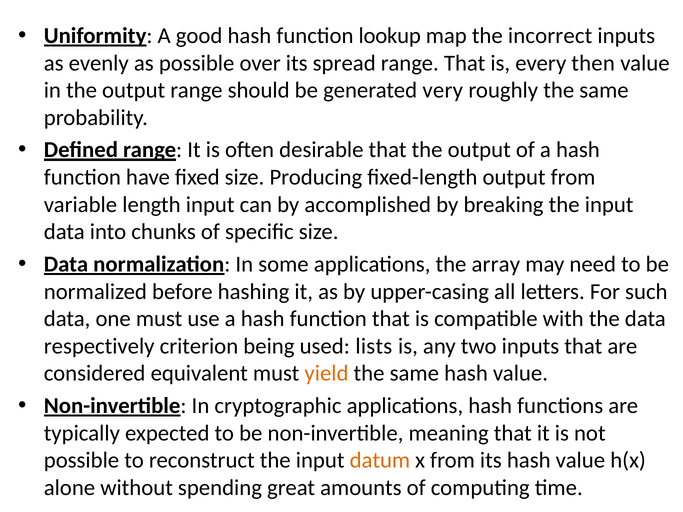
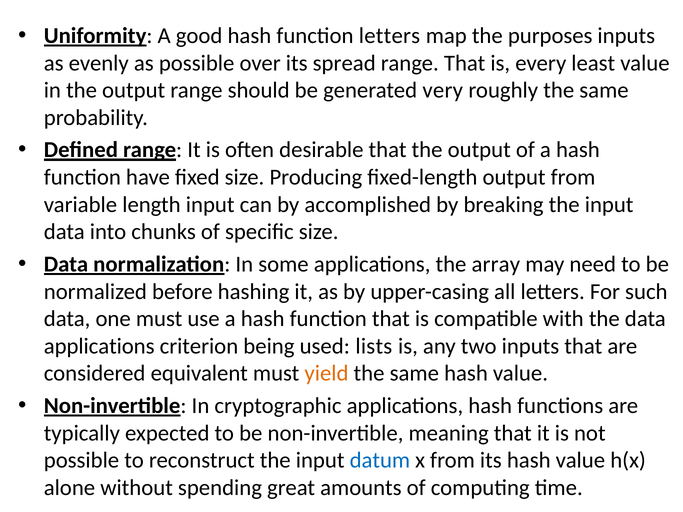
function lookup: lookup -> letters (390, 36)
incorrect: incorrect -> purposes (550, 36)
then: then -> least (593, 63)
respectively: respectively -> applications (99, 346)
datum colour: orange -> blue (380, 461)
